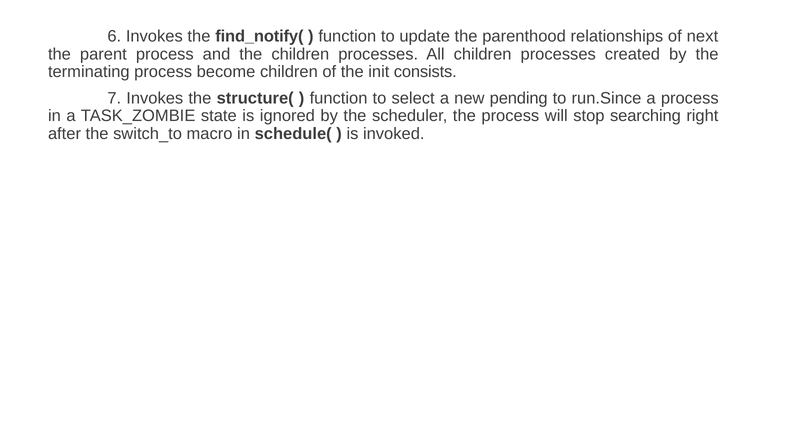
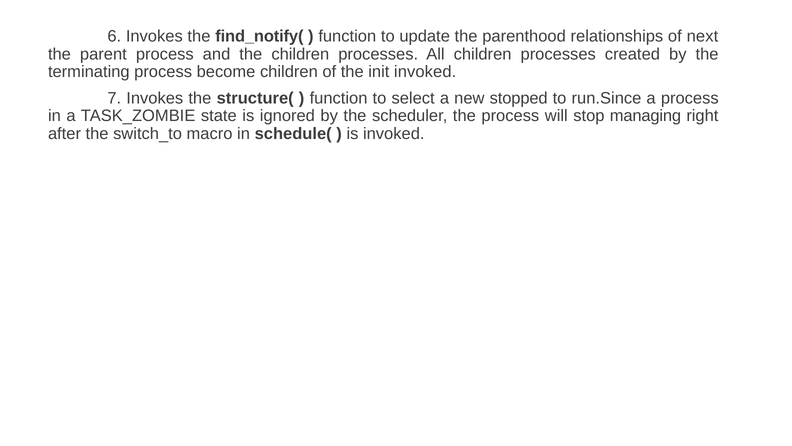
init consists: consists -> invoked (425, 72)
pending: pending -> stopped (519, 98)
searching: searching -> managing (645, 116)
